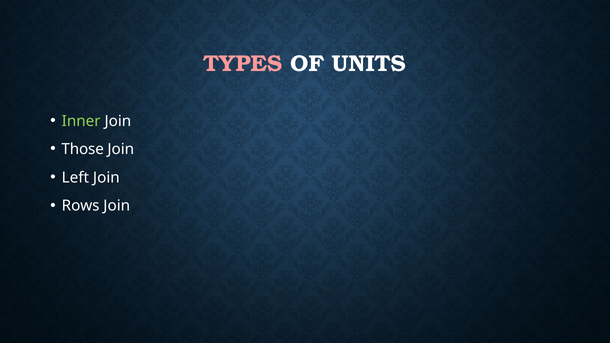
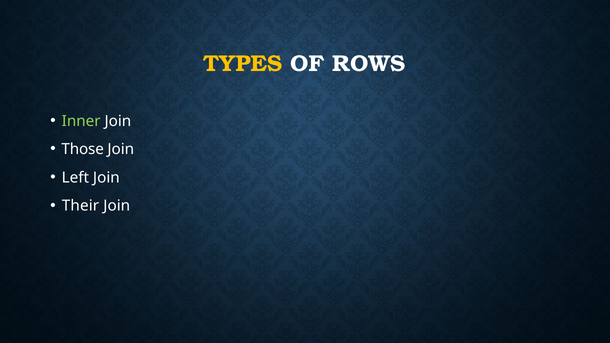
TYPES colour: pink -> yellow (243, 64)
UNITS: UNITS -> ROWS (369, 64)
Rows: Rows -> Their (80, 206)
